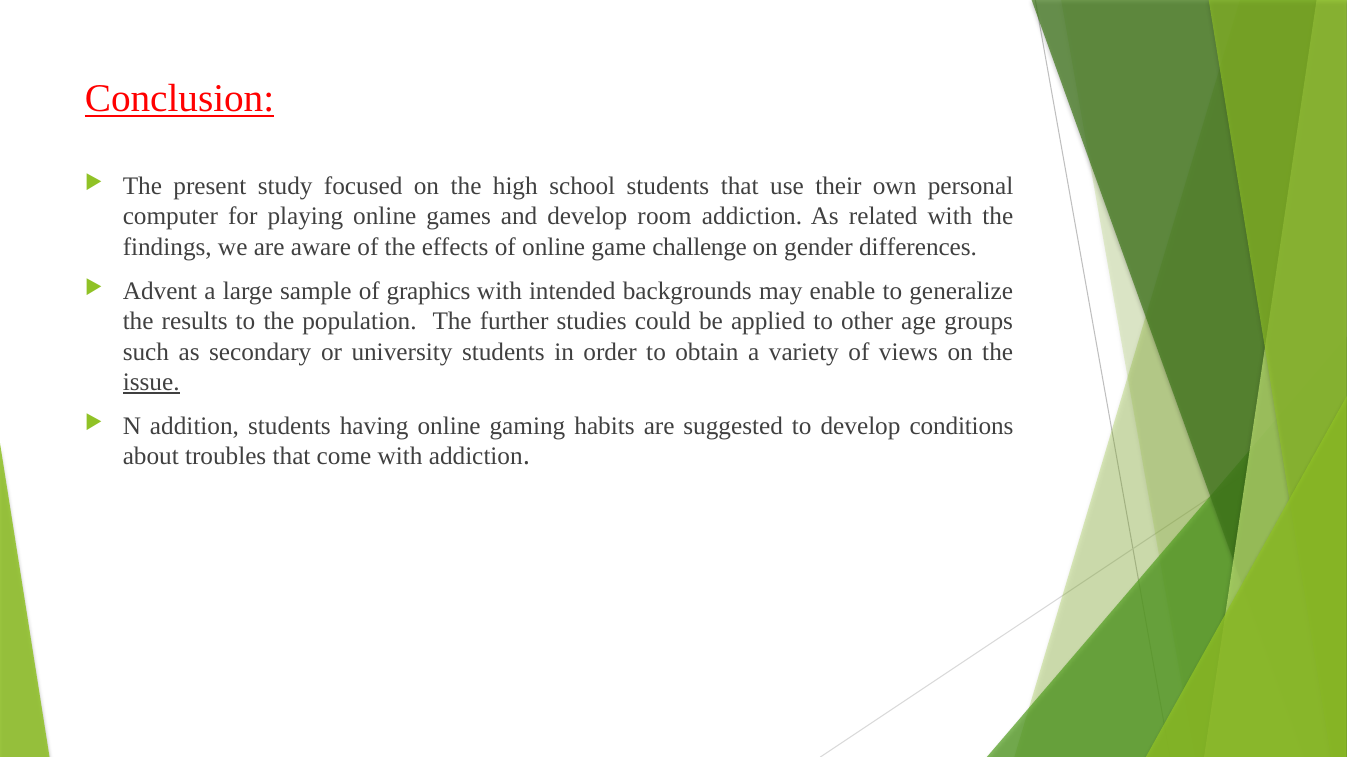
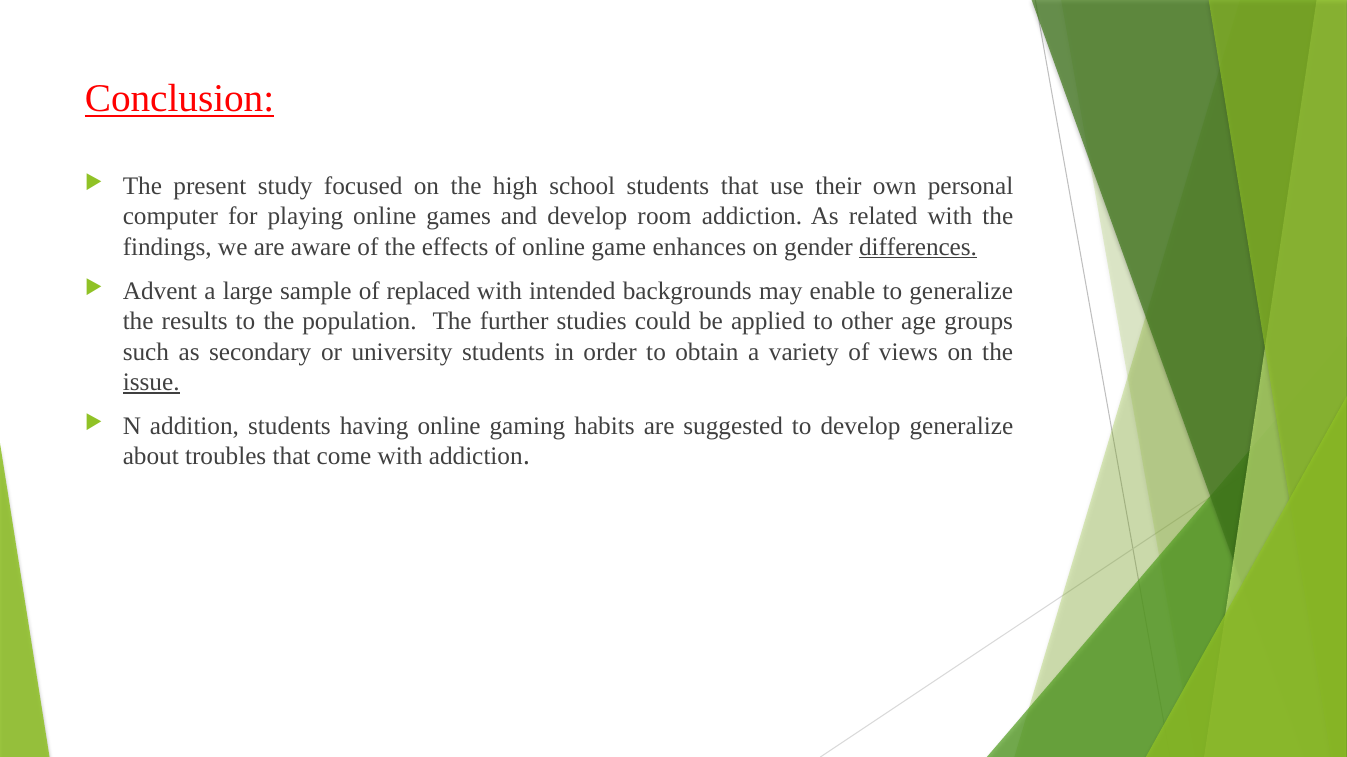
challenge: challenge -> enhances (699, 247)
differences underline: none -> present (918, 247)
graphics: graphics -> replaced (429, 291)
develop conditions: conditions -> generalize (961, 427)
